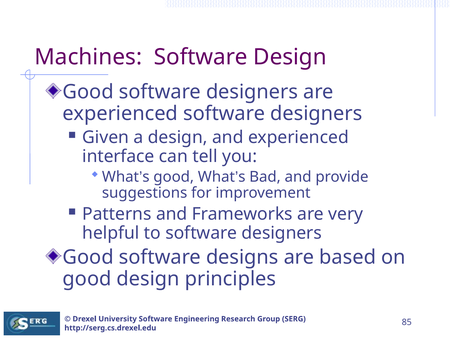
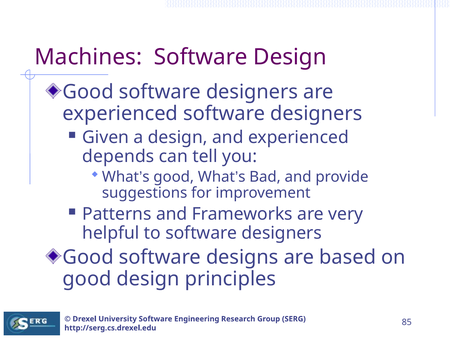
interface: interface -> depends (118, 156)
